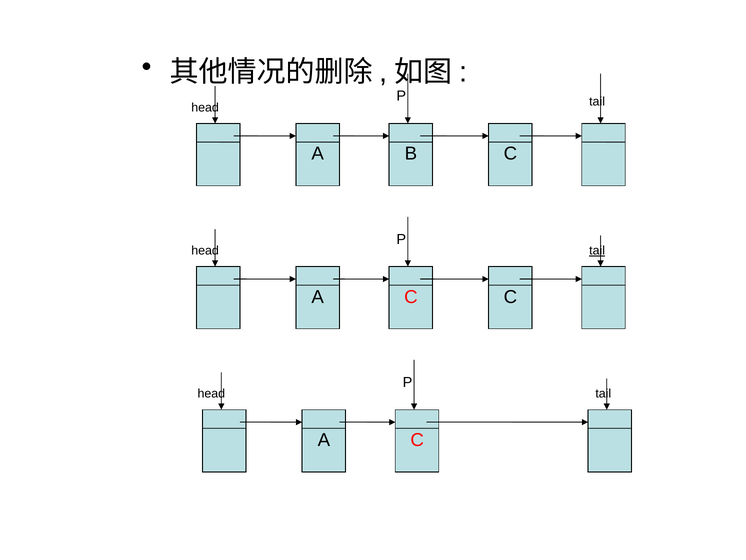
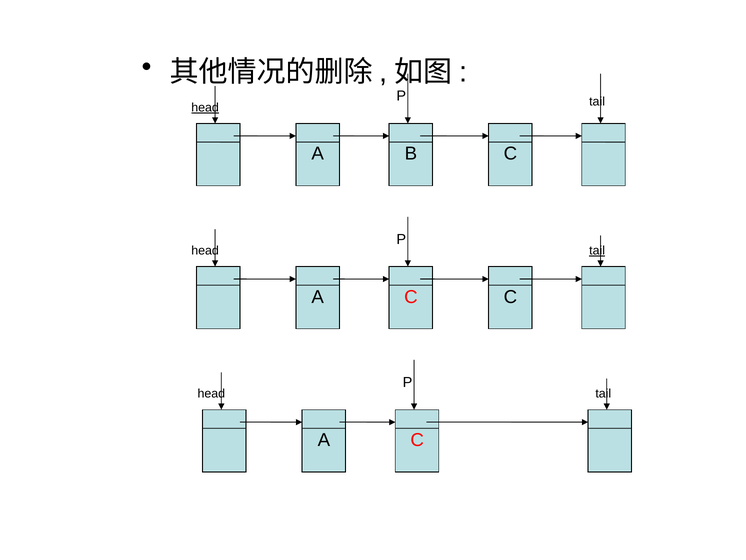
head underline: none -> present (205, 108)
